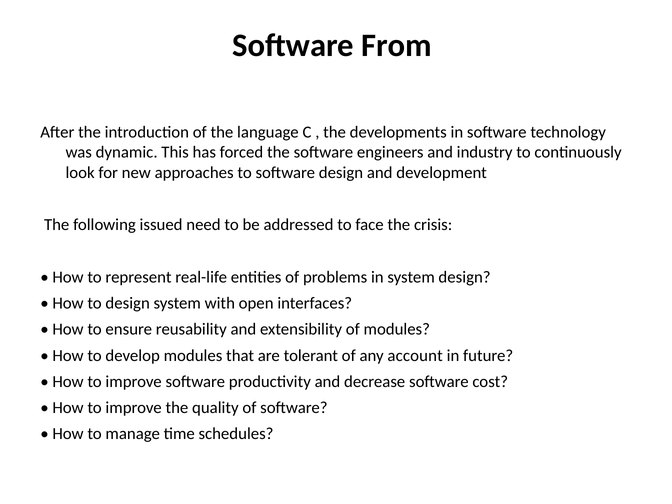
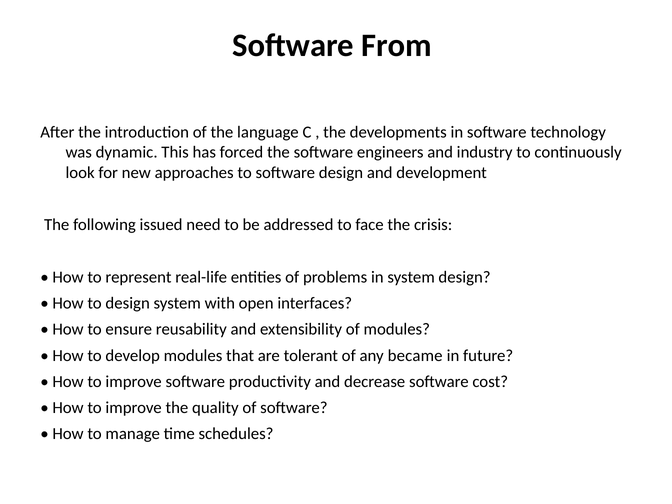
account: account -> became (415, 356)
